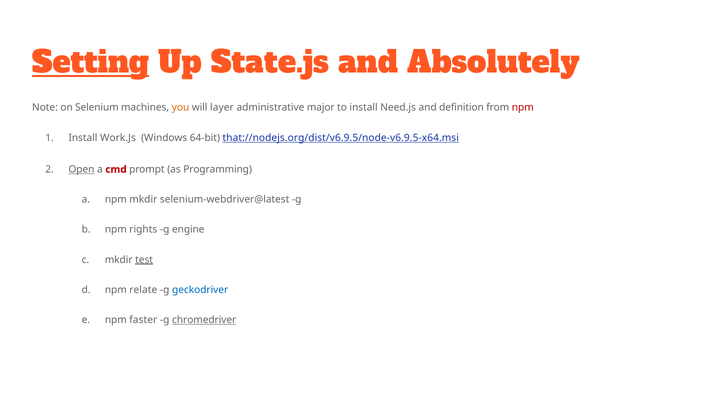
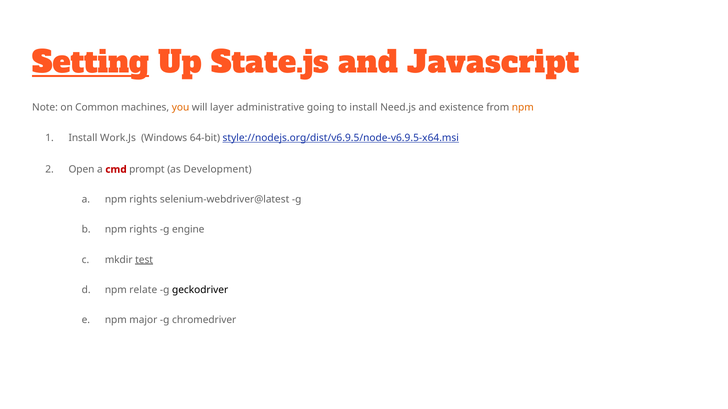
Absolutely: Absolutely -> Javascript (493, 63)
Selenium: Selenium -> Common (97, 108)
major: major -> going (321, 108)
definition: definition -> existence (461, 108)
npm colour: red -> orange (523, 108)
that://nodejs.org/dist/v6.9.5/node-v6.9.5-x64.msi: that://nodejs.org/dist/v6.9.5/node-v6.9.5-x64.msi -> style://nodejs.org/dist/v6.9.5/node-v6.9.5-x64.msi (341, 138)
Open underline: present -> none (81, 170)
Programming: Programming -> Development (218, 170)
a npm mkdir: mkdir -> rights (143, 200)
geckodriver colour: blue -> black (200, 290)
faster: faster -> major (143, 320)
chromedriver underline: present -> none (204, 320)
